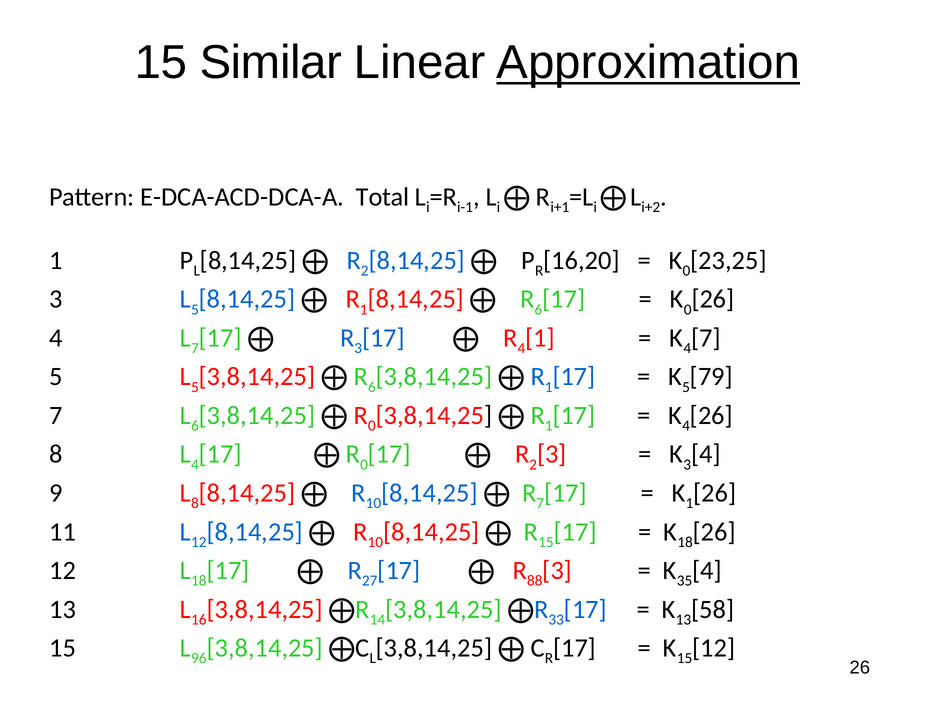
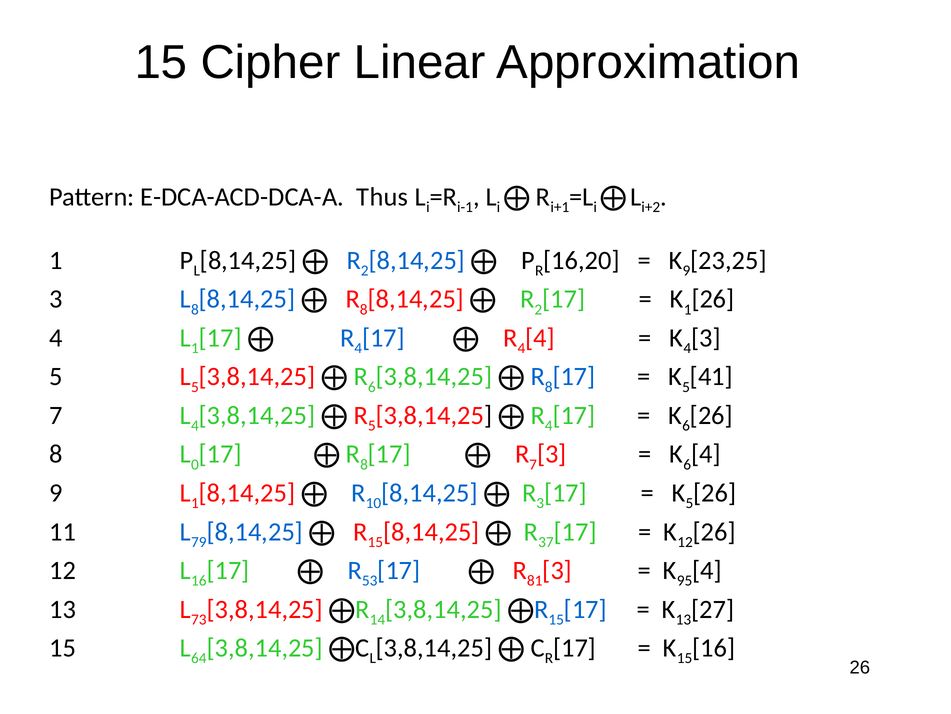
Similar: Similar -> Cipher (271, 63)
Approximation underline: present -> none (648, 63)
Total: Total -> Thus (382, 197)
0: 0 -> 9 (686, 270)
5: 5 -> 8 (195, 309)
1: 1 -> 8 (364, 309)
6: 6 -> 2 (538, 309)
0: 0 -> 1 (688, 309)
7: 7 -> 1 (195, 348)
3: 3 -> 4 (358, 348)
4 1: 1 -> 4 (540, 338)
4 7: 7 -> 3 (706, 338)
1: 1 -> 8 (549, 387)
79: 79 -> 41 (711, 376)
6: 6 -> 4 (195, 425)
0: 0 -> 5 (372, 425)
1: 1 -> 4 (549, 425)
4: 4 -> 6 (686, 425)
4: 4 -> 0 (195, 464)
0: 0 -> 8 (364, 464)
2: 2 -> 7 (533, 464)
3: 3 -> 6 (687, 464)
8: 8 -> 1 (195, 503)
7: 7 -> 3 (540, 503)
1: 1 -> 5 (689, 503)
12: 12 -> 79 (199, 541)
10: 10 -> 15 (375, 541)
15: 15 -> 37 (546, 541)
18: 18 -> 12 (685, 541)
18: 18 -> 16 (199, 580)
27: 27 -> 53 (370, 580)
88: 88 -> 81 (535, 580)
35: 35 -> 95 (685, 580)
16: 16 -> 73 (199, 619)
33: 33 -> 15 (556, 619)
58: 58 -> 27 (713, 609)
15 12: 12 -> 16 (714, 647)
96: 96 -> 64 (199, 658)
